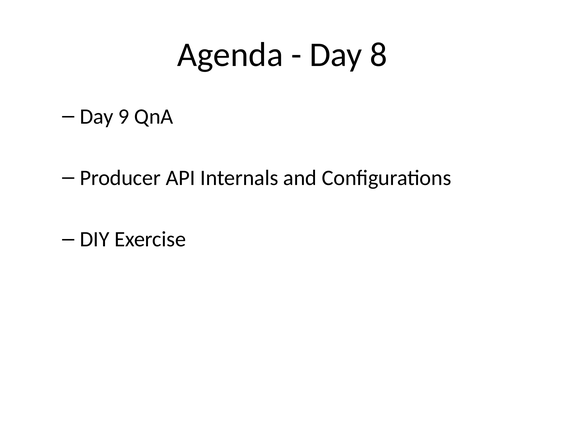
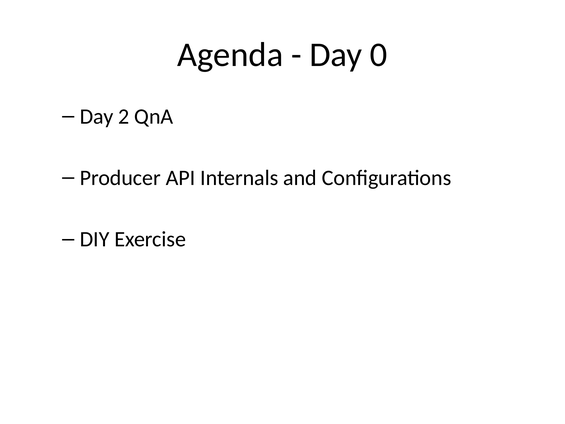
8: 8 -> 0 (379, 55)
9: 9 -> 2 (124, 116)
